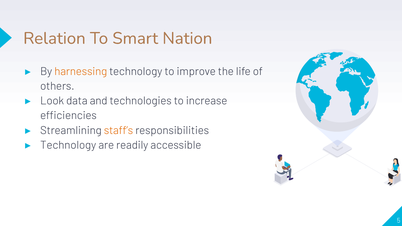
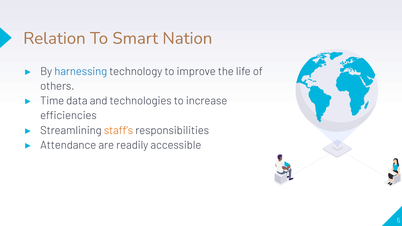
harnessing colour: orange -> blue (81, 71)
Look: Look -> Time (52, 101)
Technology: Technology -> Attendance (68, 145)
